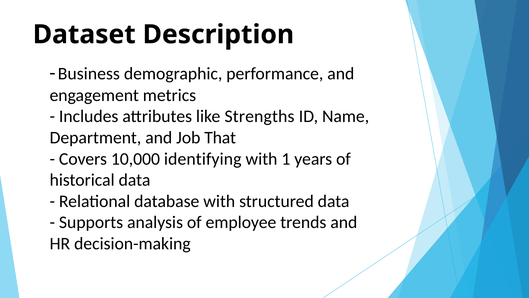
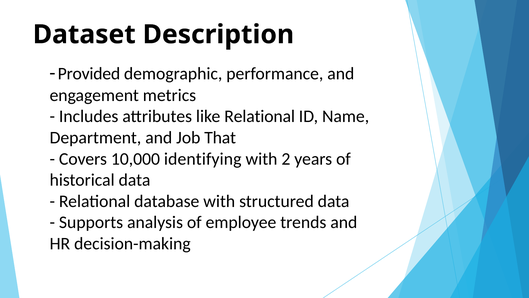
Business: Business -> Provided (89, 74)
like Strengths: Strengths -> Relational (260, 116)
1: 1 -> 2 (286, 159)
